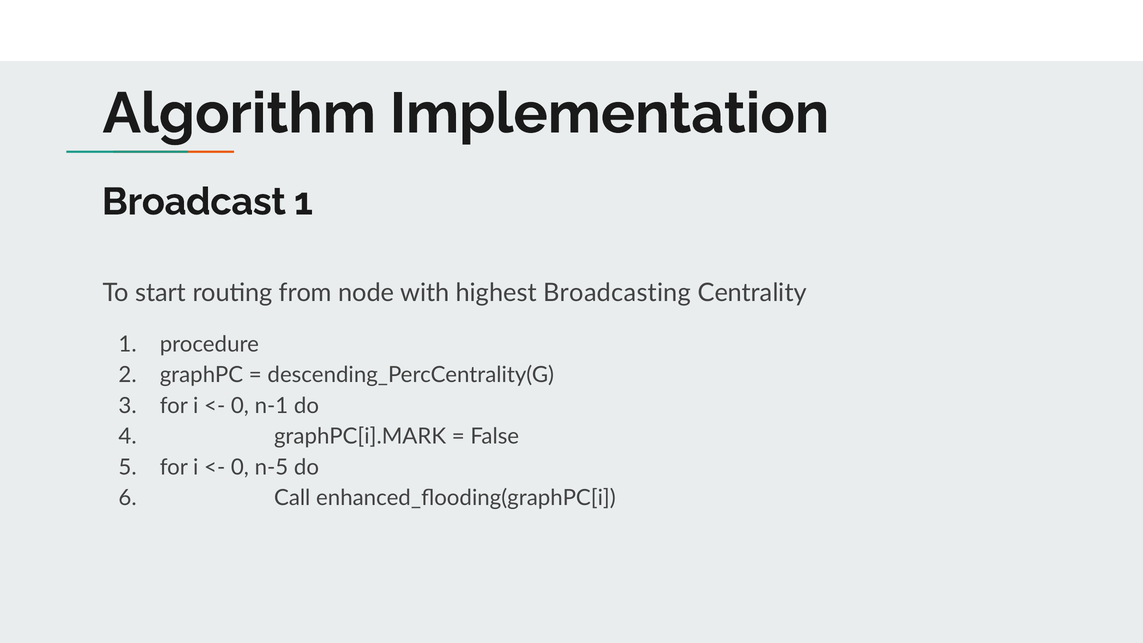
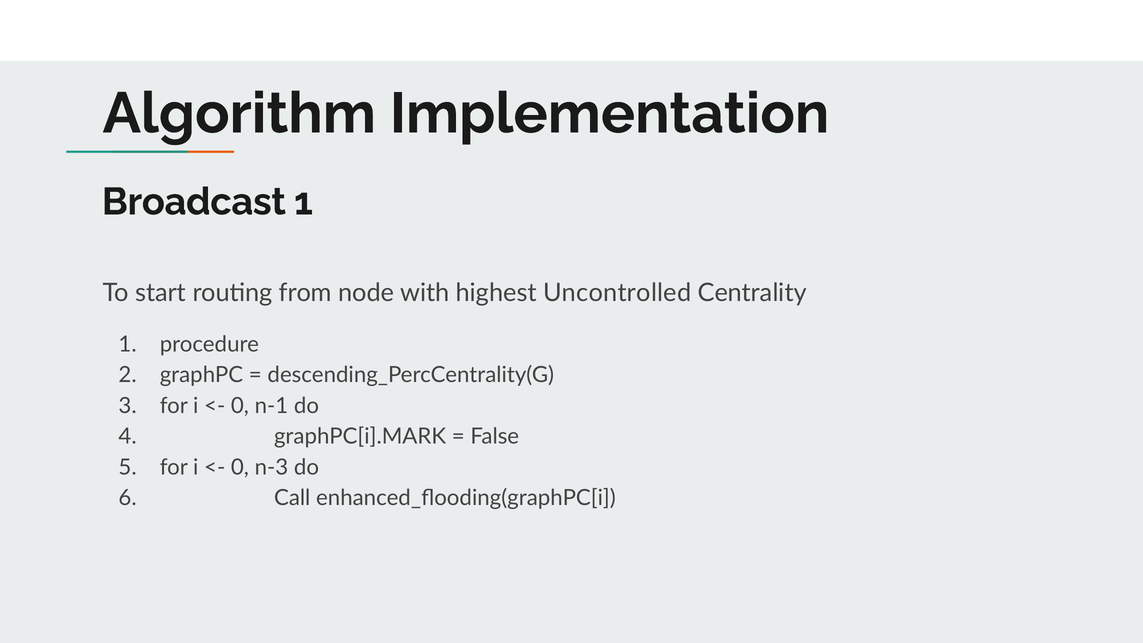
Broadcasting: Broadcasting -> Uncontrolled (617, 293)
n-5: n-5 -> n-3 (271, 467)
